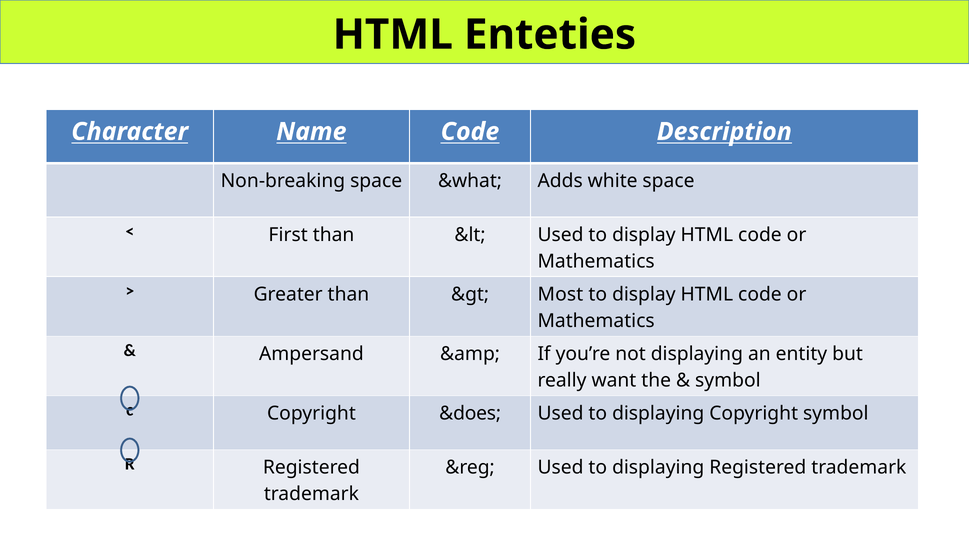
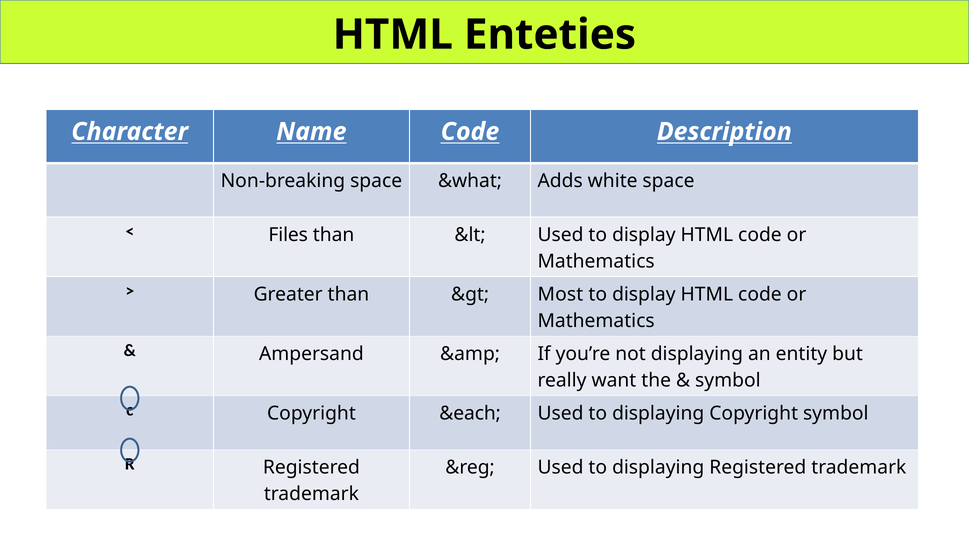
First: First -> Files (288, 235)
&does: &does -> &each (470, 413)
